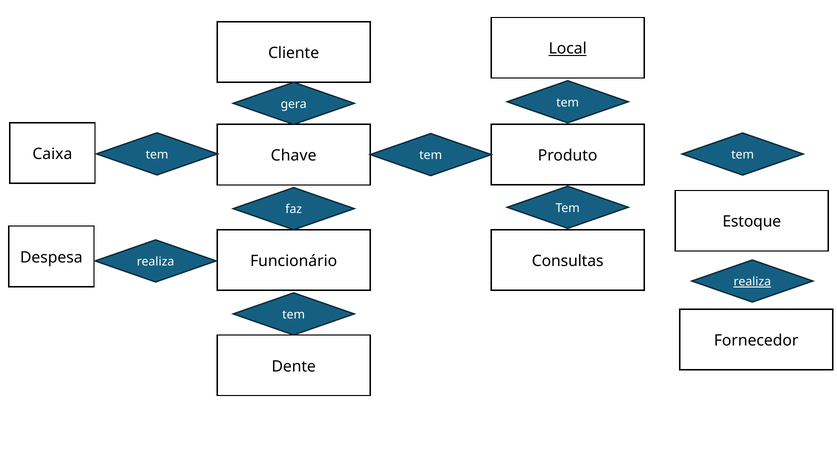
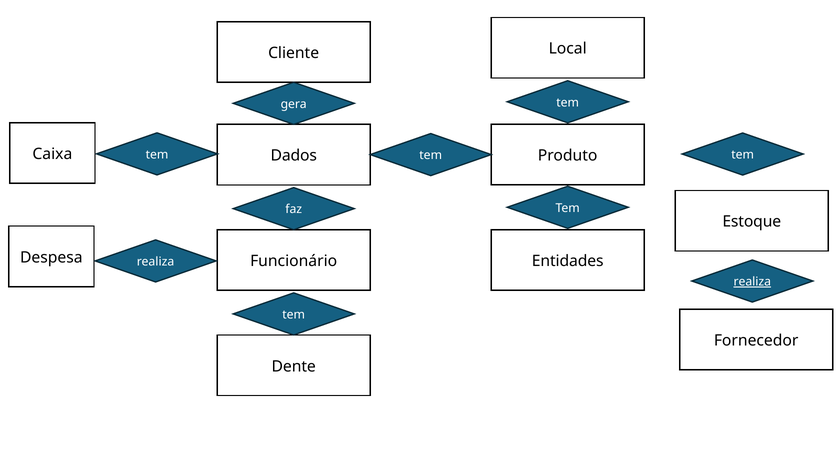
Local underline: present -> none (568, 49)
Chave: Chave -> Dados (294, 156)
Consultas: Consultas -> Entidades (568, 261)
